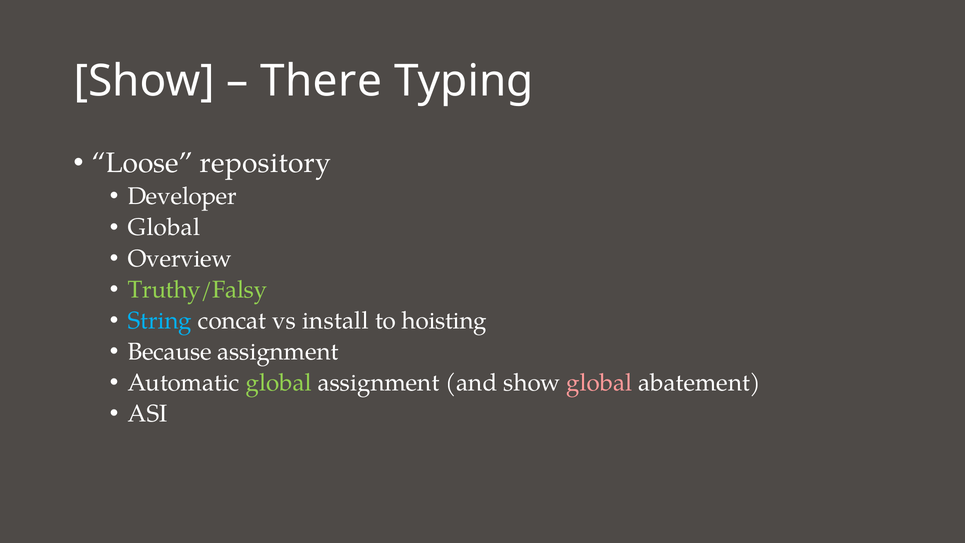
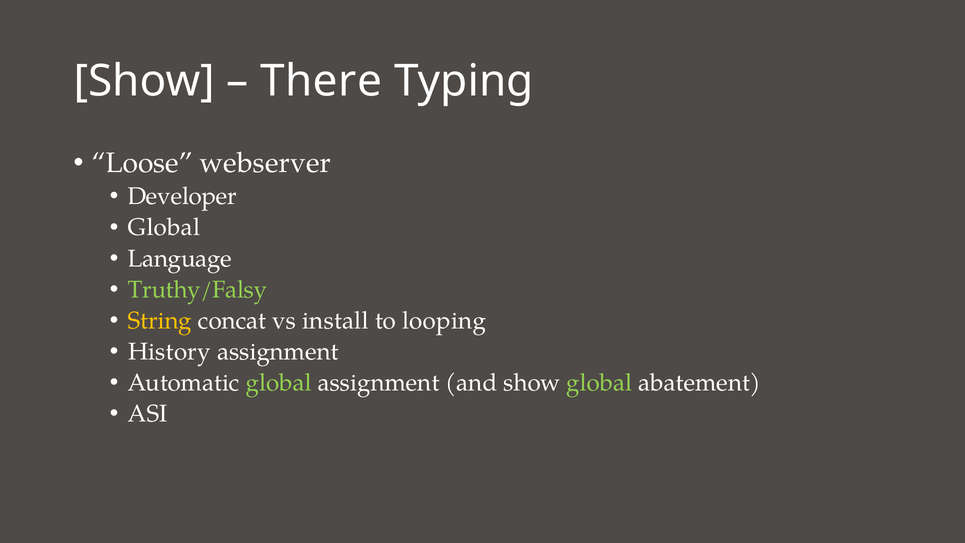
repository: repository -> webserver (265, 163)
Overview: Overview -> Language (180, 258)
String colour: light blue -> yellow (160, 321)
hoisting: hoisting -> looping (444, 321)
Because: Because -> History (169, 352)
global colour: pink -> light green (599, 383)
